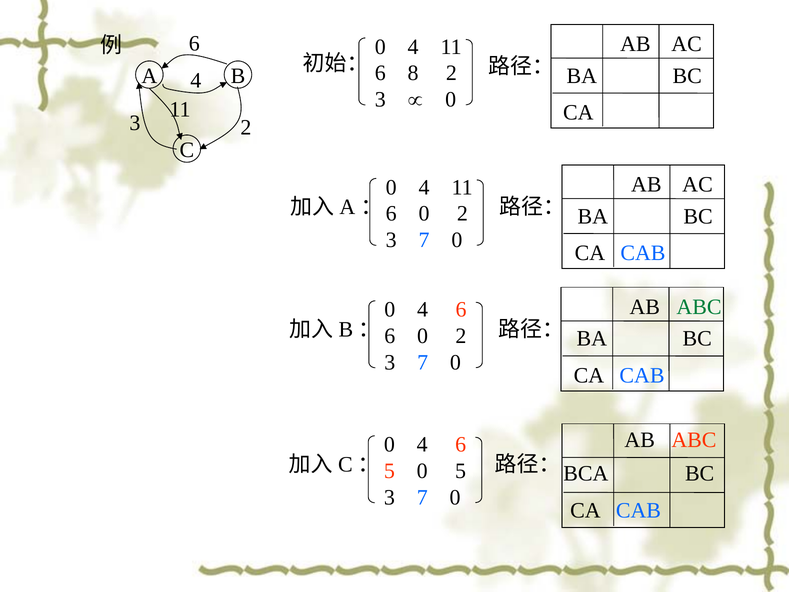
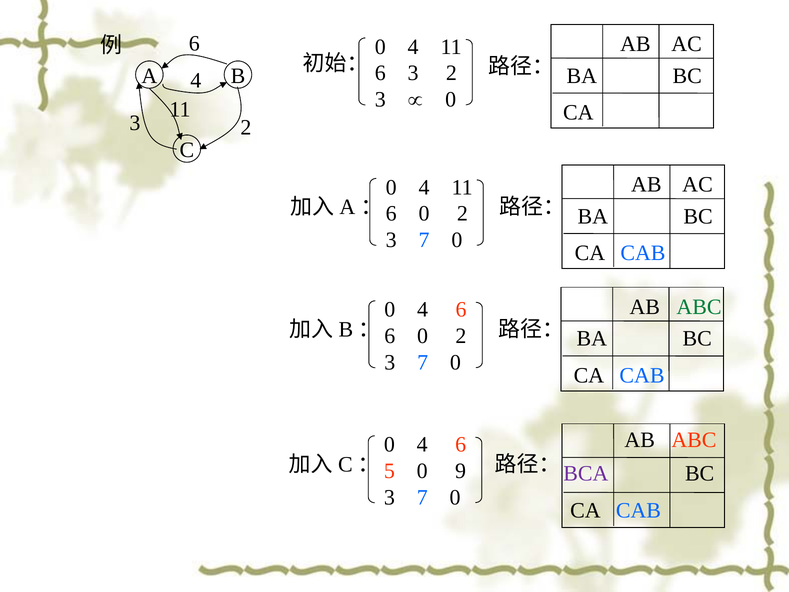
6 8: 8 -> 3 (413, 73)
0 5: 5 -> 9 (461, 471)
BCA colour: black -> purple (586, 473)
